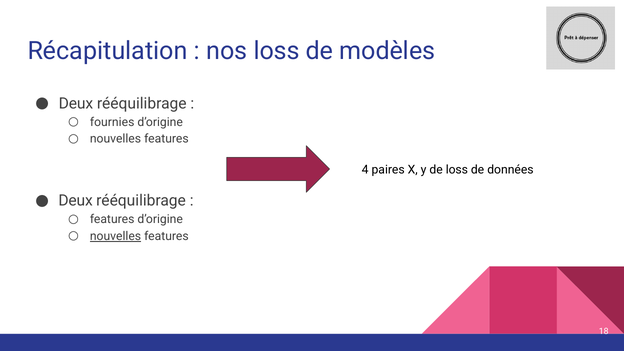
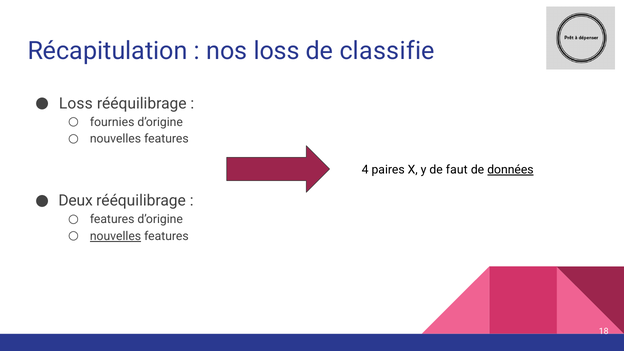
modèles: modèles -> classifie (387, 51)
Deux: Deux -> Loss (76, 103)
de loss: loss -> faut (457, 170)
données underline: none -> present (510, 170)
